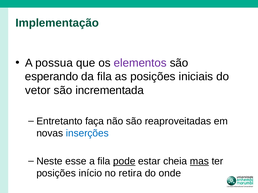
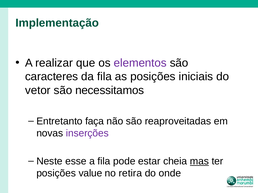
possua: possua -> realizar (54, 63)
esperando: esperando -> caracteres (52, 77)
incrementada: incrementada -> necessitamos (110, 91)
inserções colour: blue -> purple (87, 133)
pode underline: present -> none (124, 162)
início: início -> value (90, 174)
